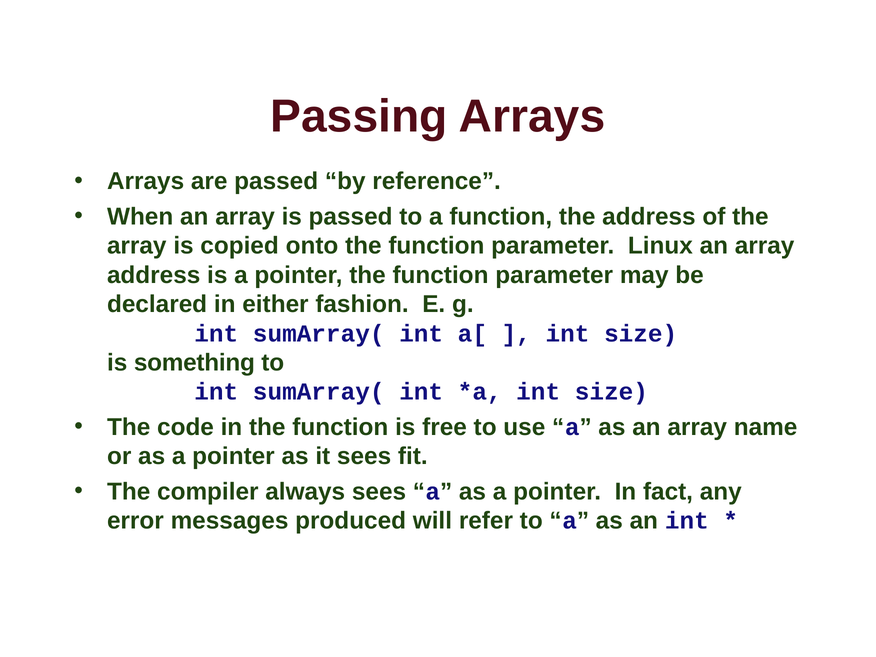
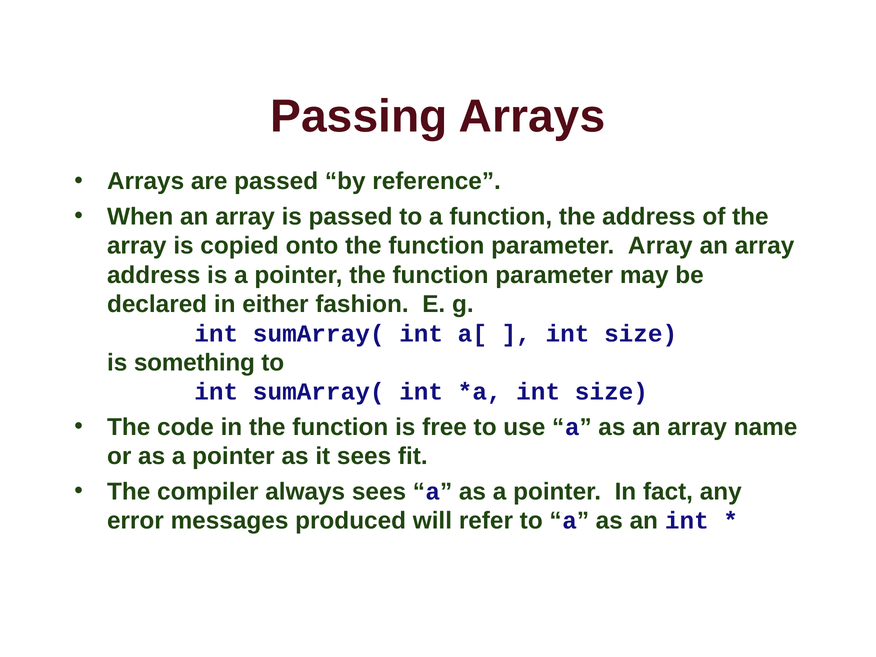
parameter Linux: Linux -> Array (660, 246)
